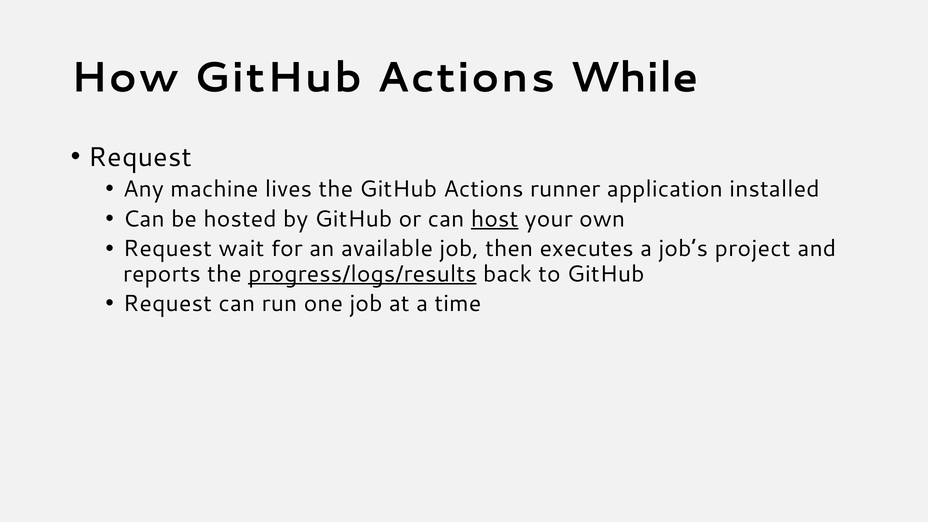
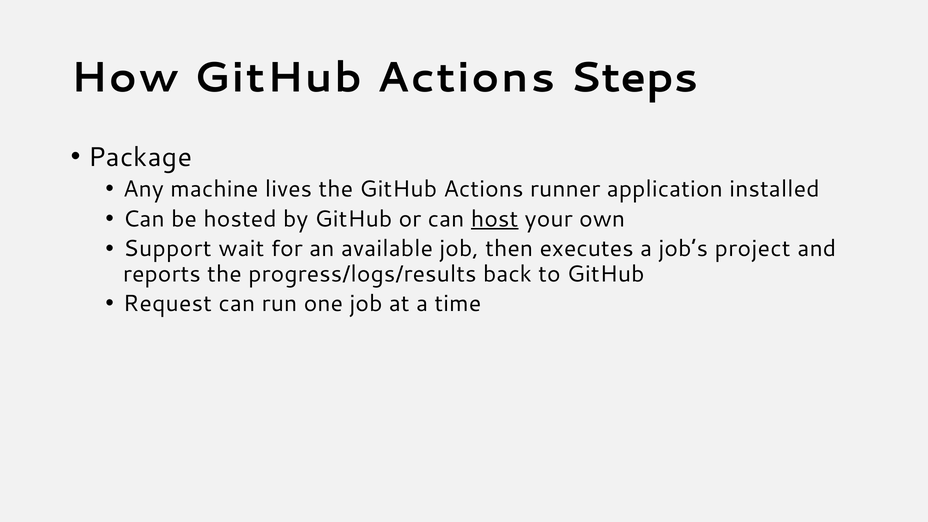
While: While -> Steps (634, 78)
Request: Request -> Package (140, 157)
Request: Request -> Support (167, 249)
progress/logs/results underline: present -> none (362, 274)
